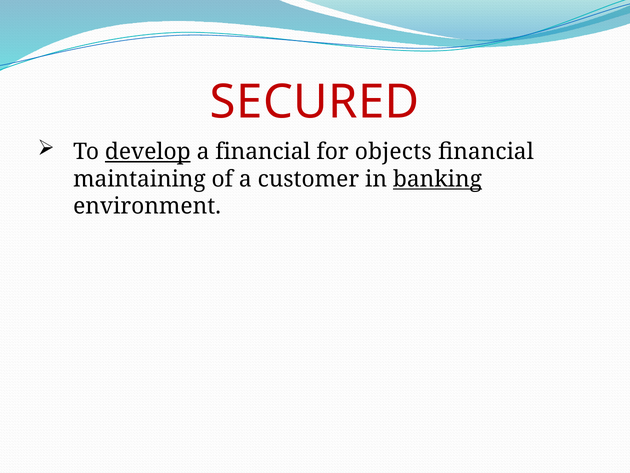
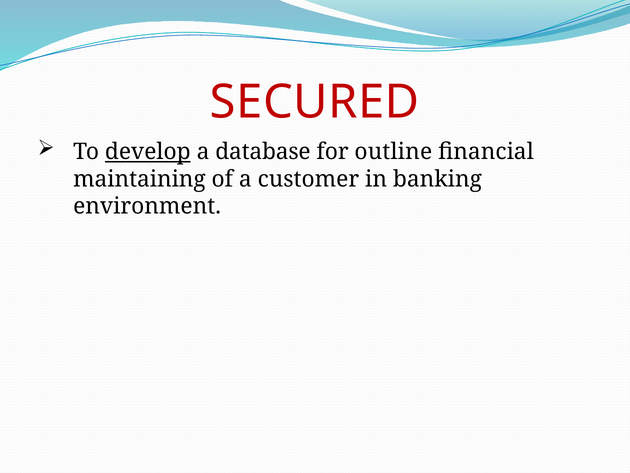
a financial: financial -> database (263, 152)
objects: objects -> outline (393, 152)
banking underline: present -> none (437, 179)
